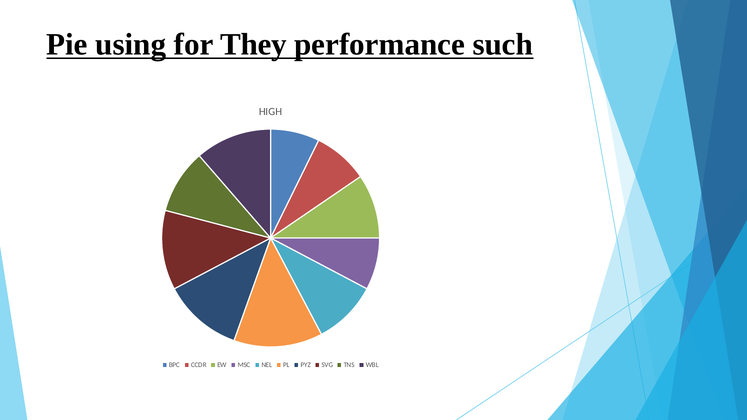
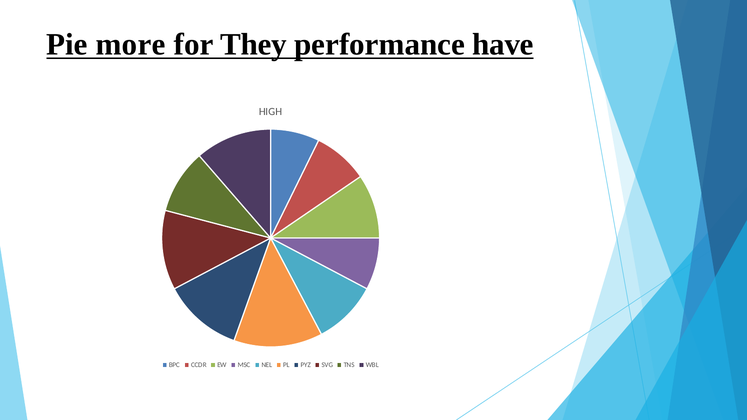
using: using -> more (131, 44)
such: such -> have (503, 44)
